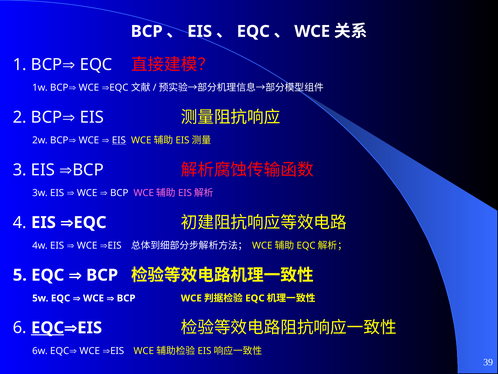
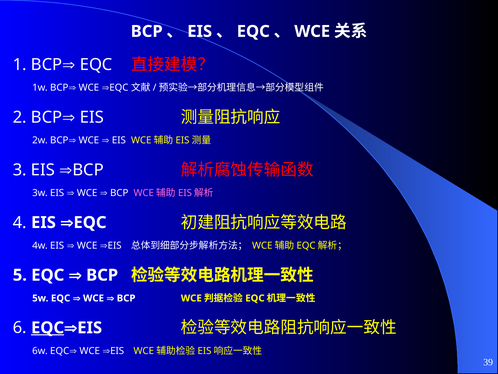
EIS underline: present -> none (119, 140)
